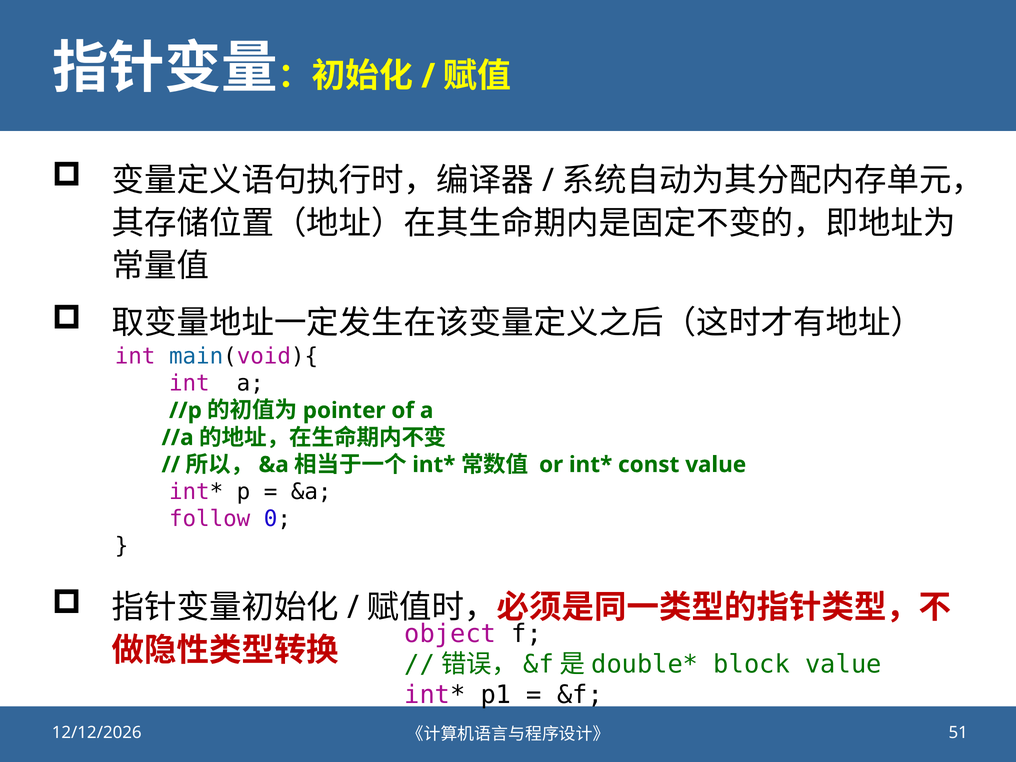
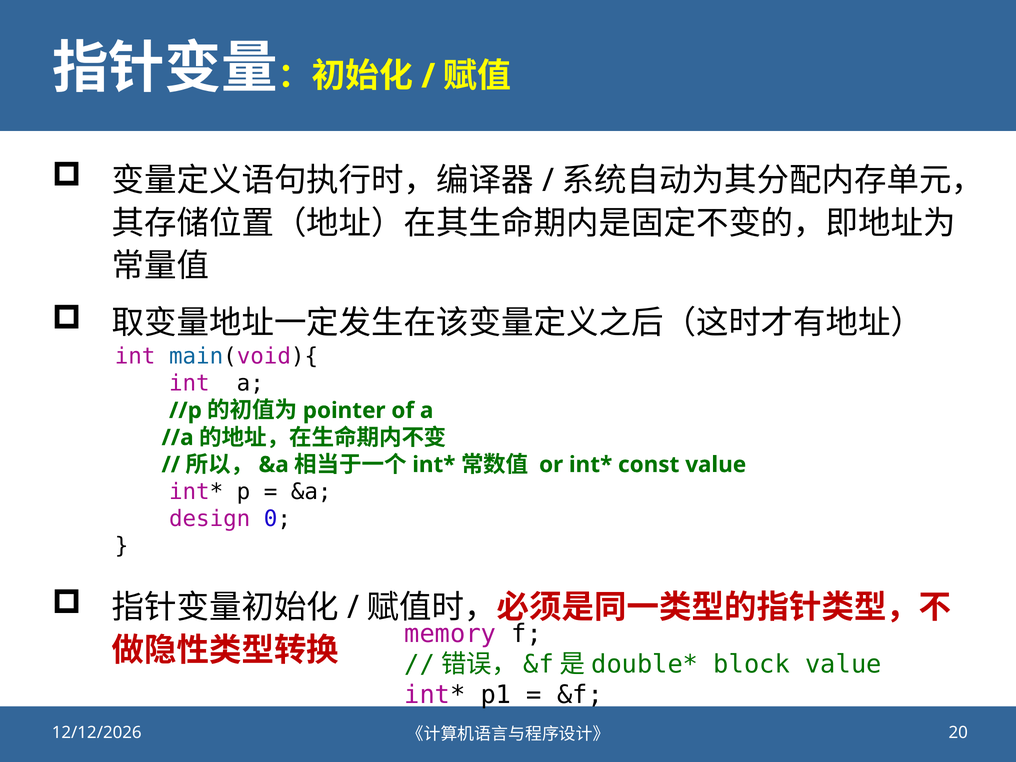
follow: follow -> design (210, 519)
object: object -> memory (450, 634)
51: 51 -> 20 (958, 733)
